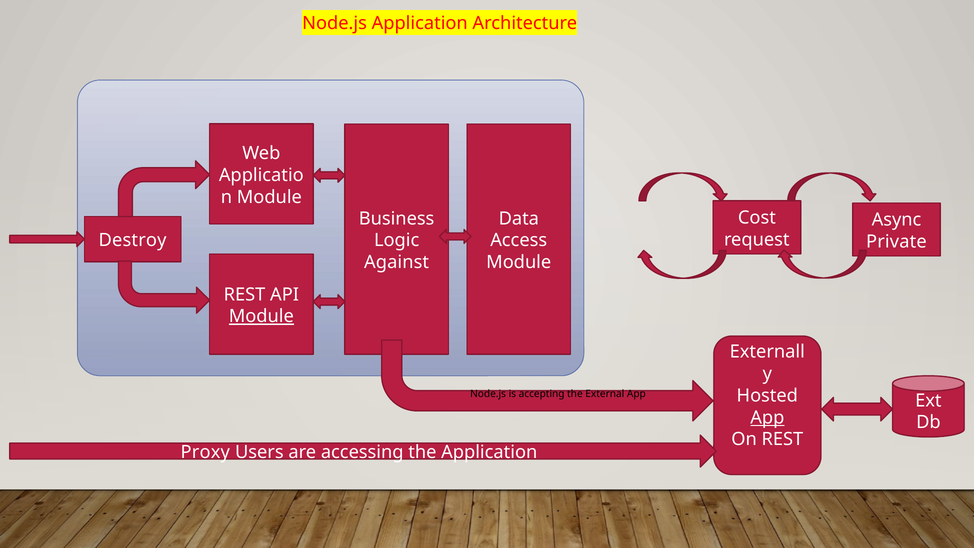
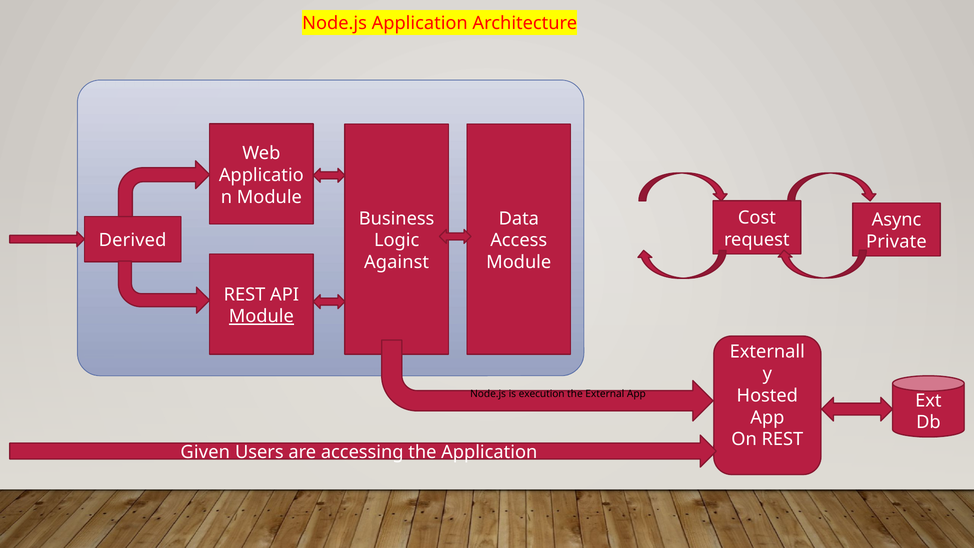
Destroy: Destroy -> Derived (133, 240)
accepting: accepting -> execution (542, 394)
App underline: present -> none (767, 417)
Proxy: Proxy -> Given (205, 452)
